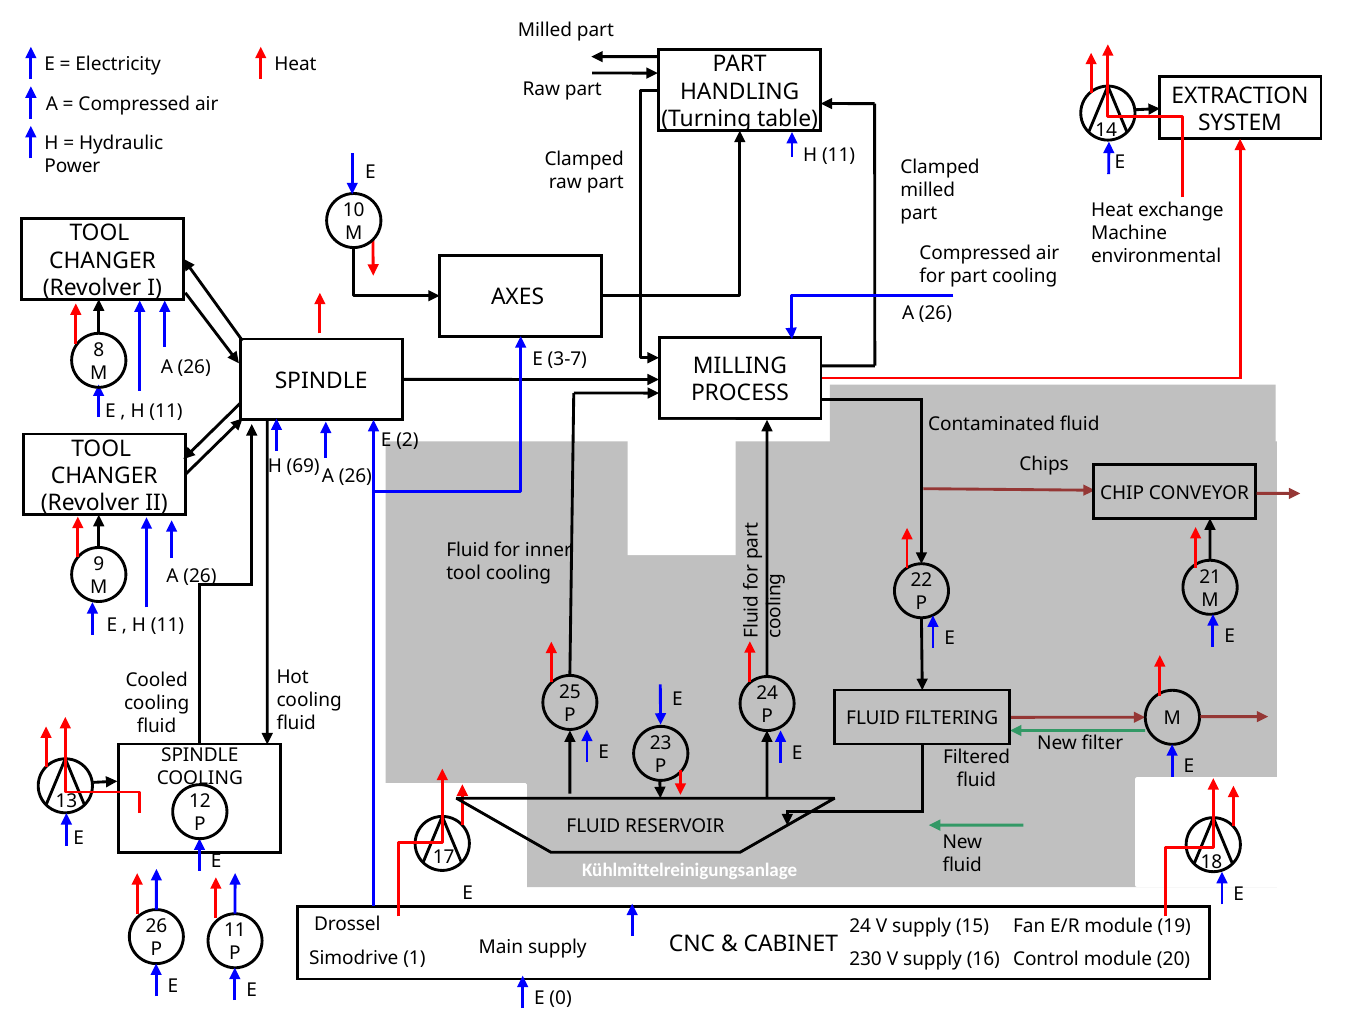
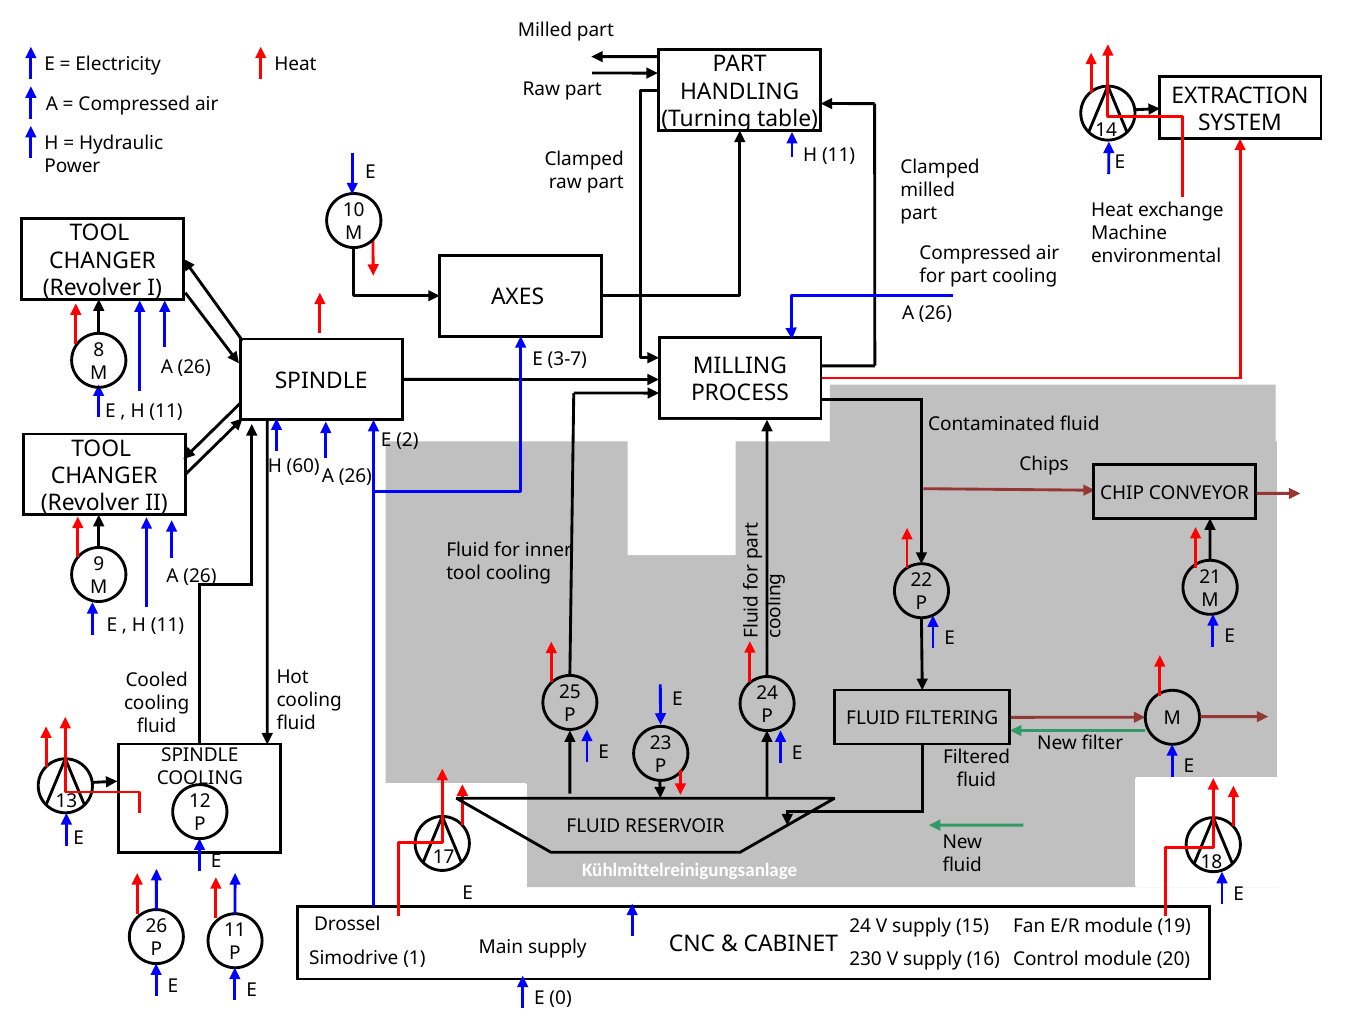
69: 69 -> 60 (303, 466)
